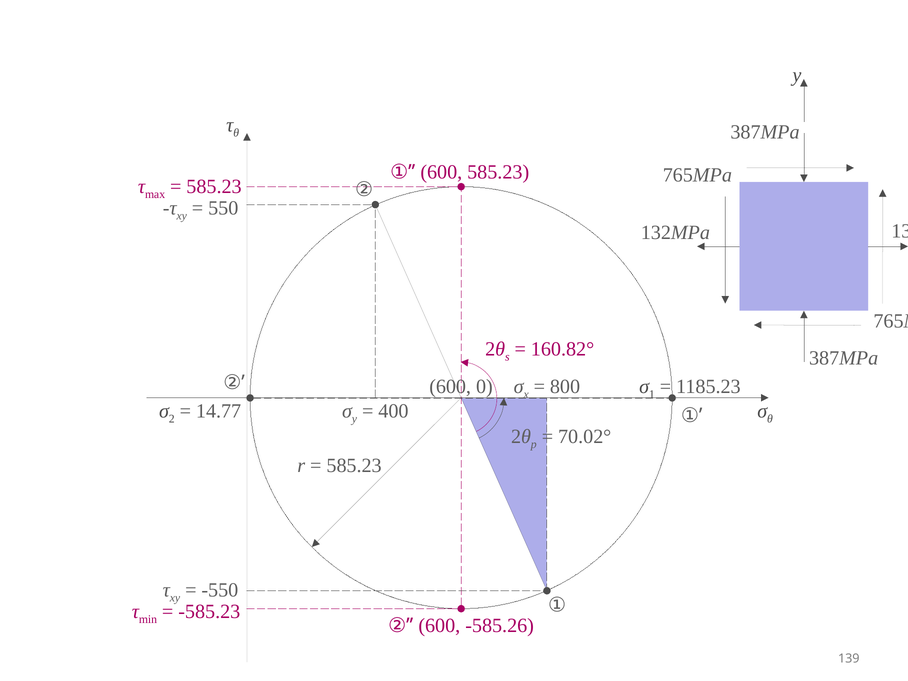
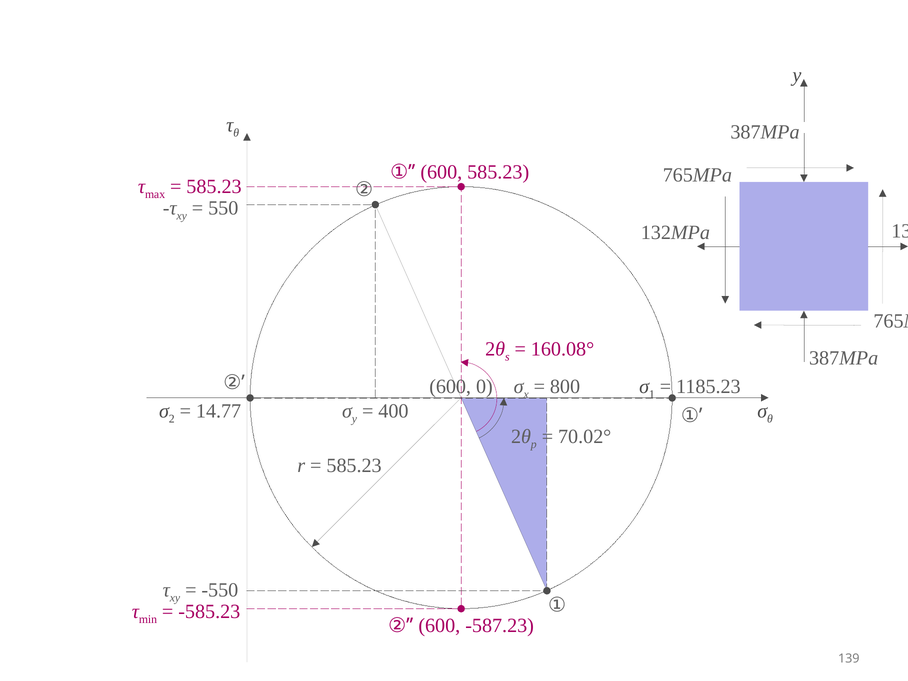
160.82°: 160.82° -> 160.08° (563, 349)
-585.26: -585.26 -> -587.23 (500, 626)
